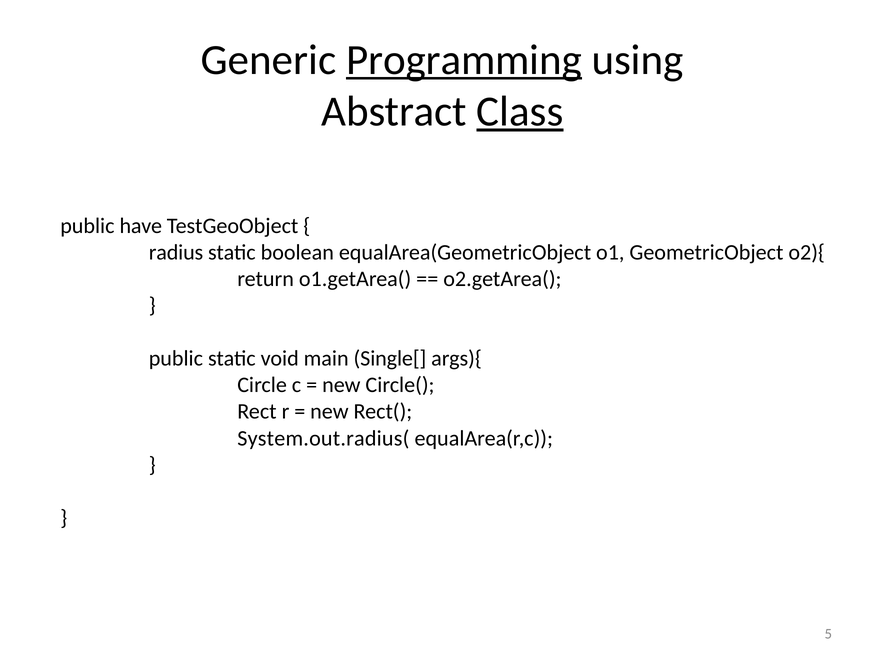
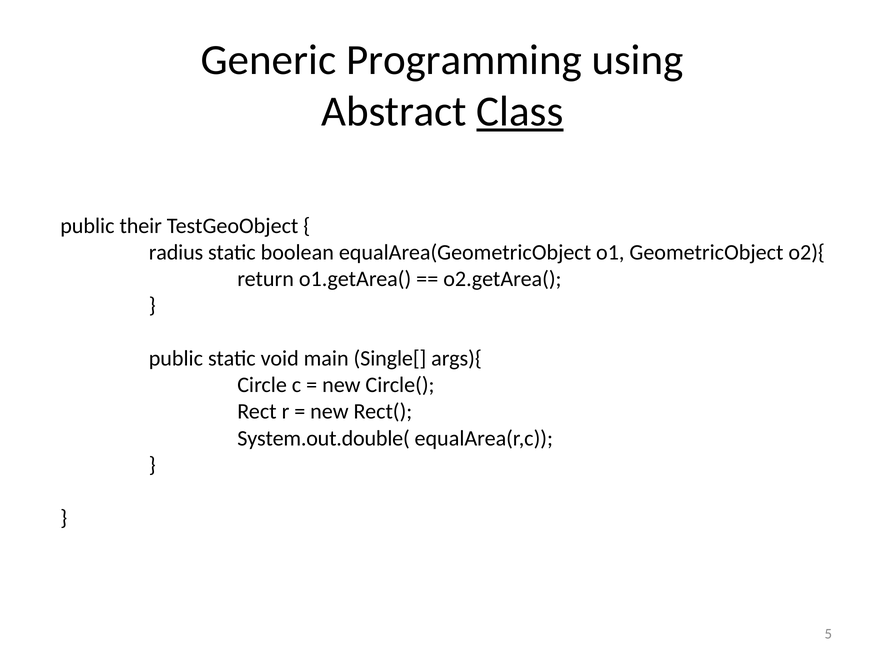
Programming underline: present -> none (464, 60)
have: have -> their (141, 226)
System.out.radius(: System.out.radius( -> System.out.double( (324, 438)
